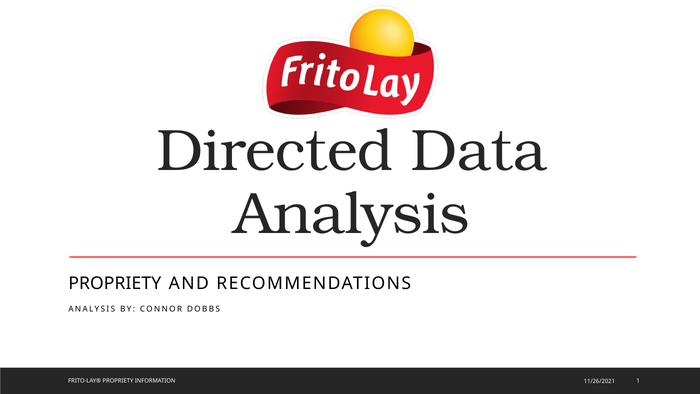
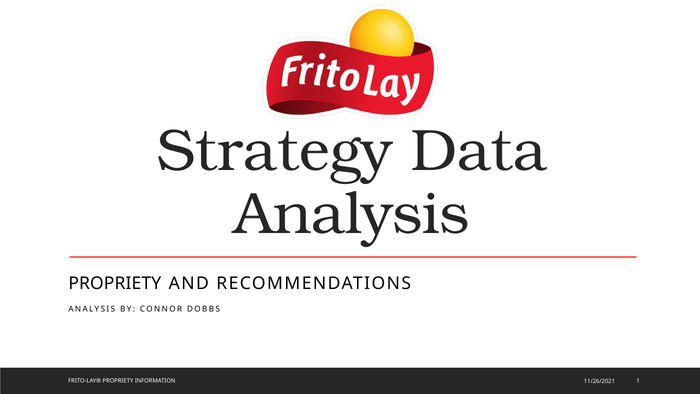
Directed: Directed -> Strategy (275, 151)
